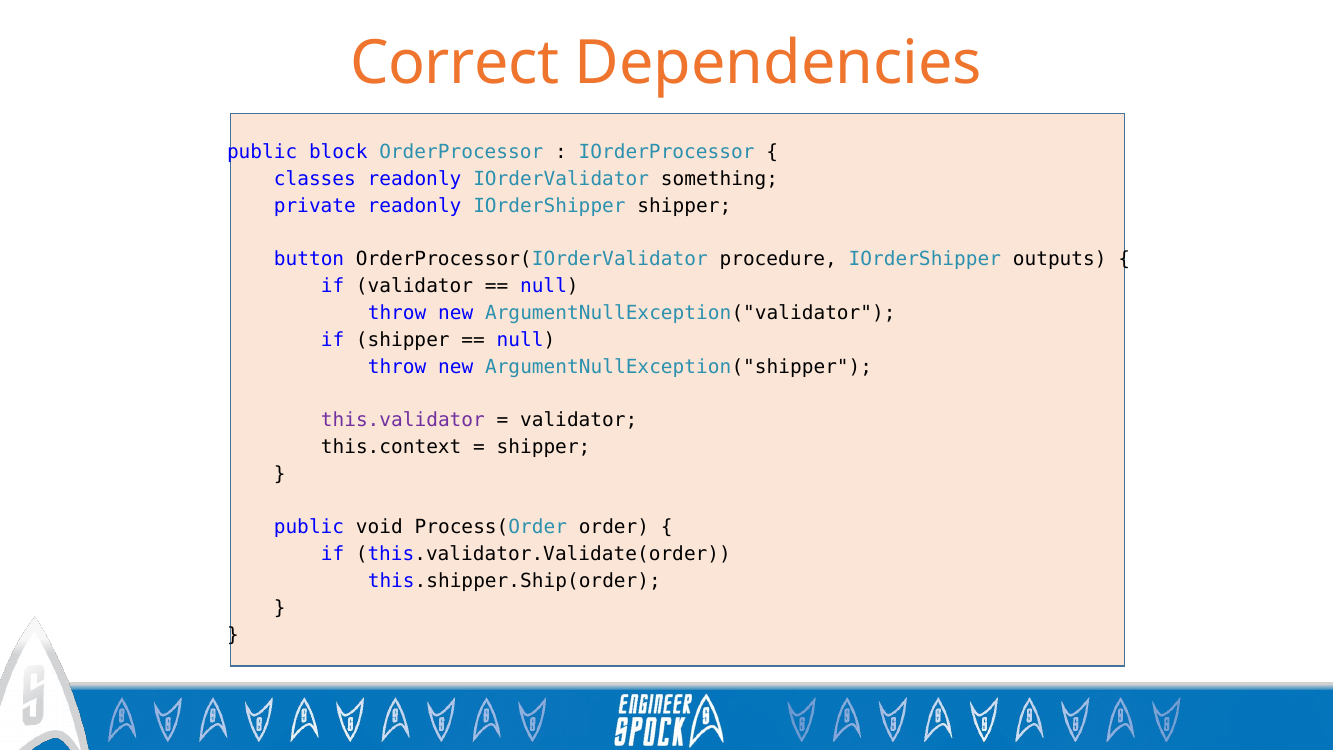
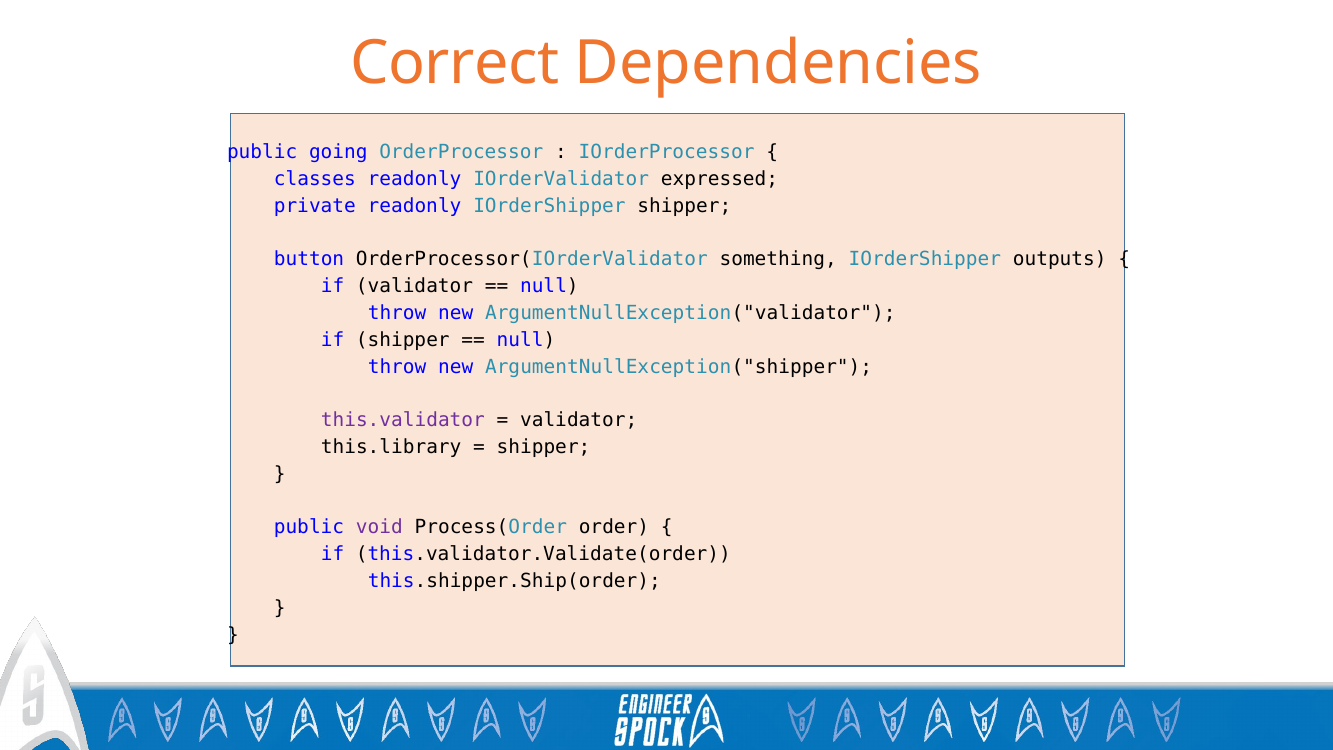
block: block -> going (338, 152)
something: something -> expressed (720, 179)
procedure: procedure -> something (778, 259)
this.context: this.context -> this.library (391, 447)
void colour: black -> purple (379, 527)
